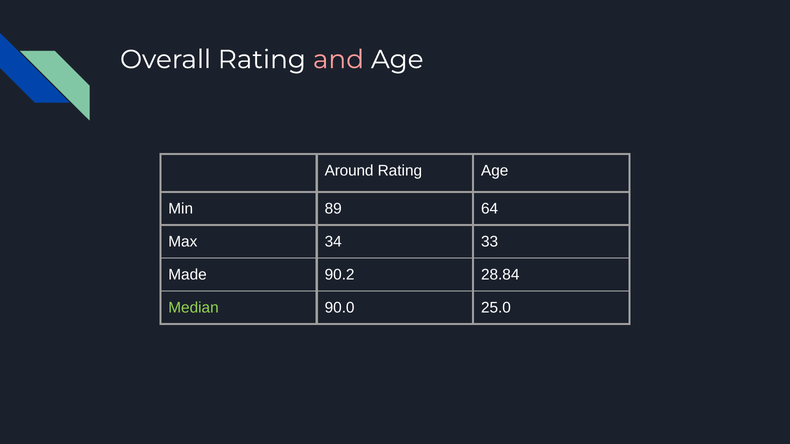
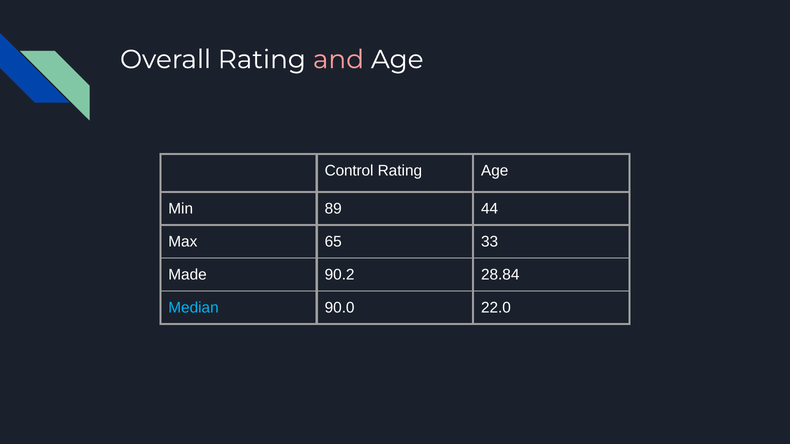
Around: Around -> Control (349, 171)
64: 64 -> 44 (490, 209)
34: 34 -> 65 (333, 242)
Median colour: light green -> light blue (194, 308)
25.0: 25.0 -> 22.0 (496, 308)
